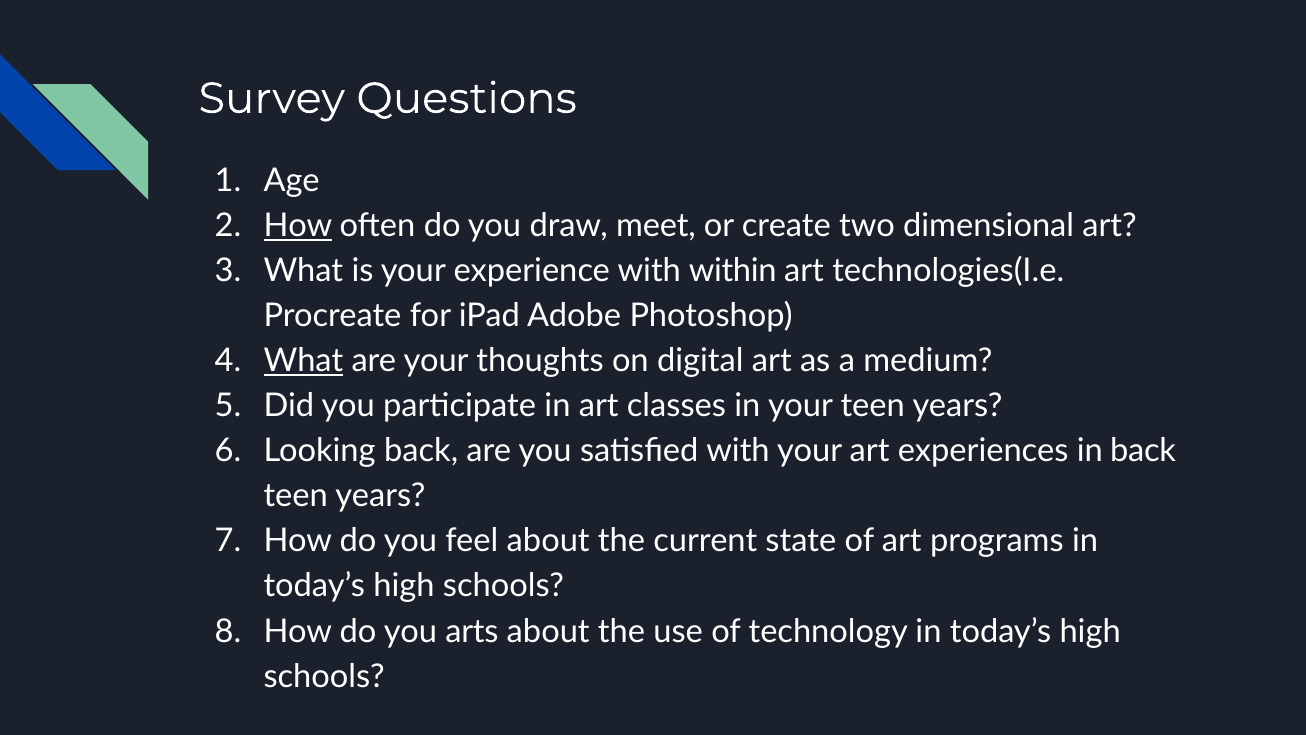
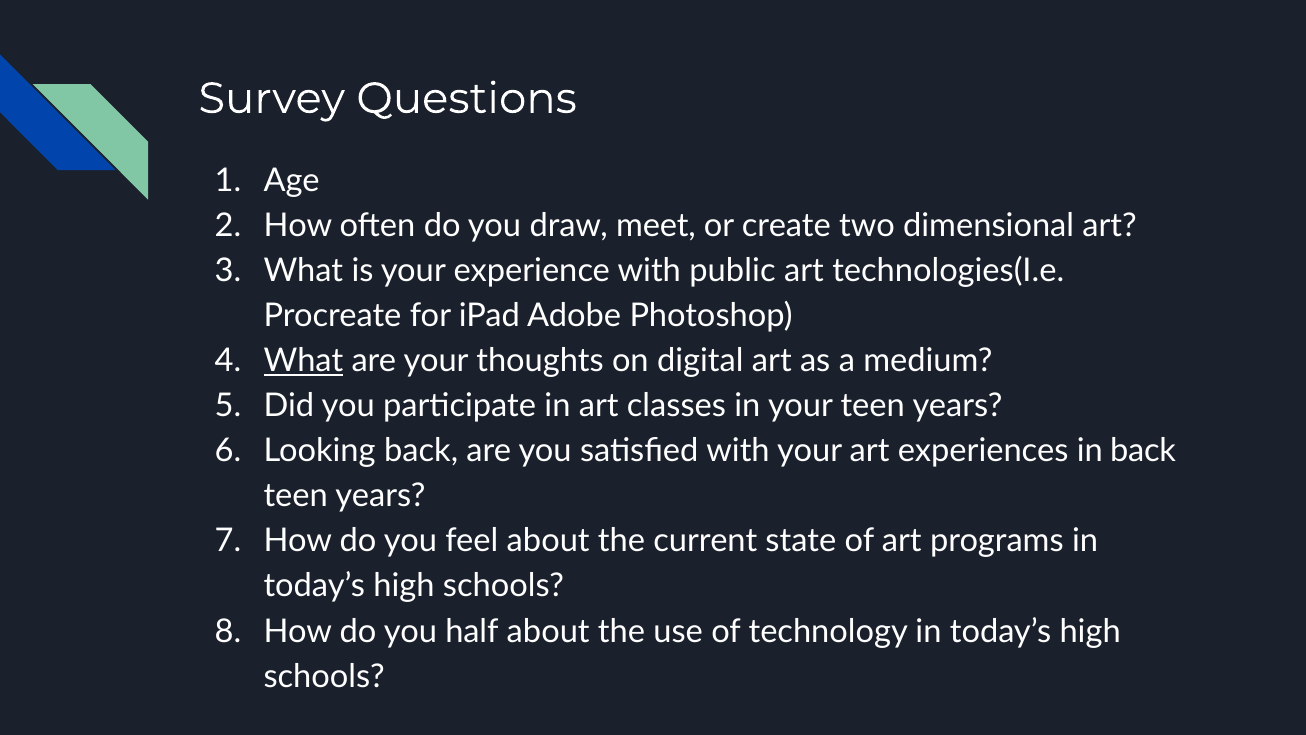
How underline: present -> none (298, 226)
within: within -> public (732, 271)
arts: arts -> half (472, 631)
